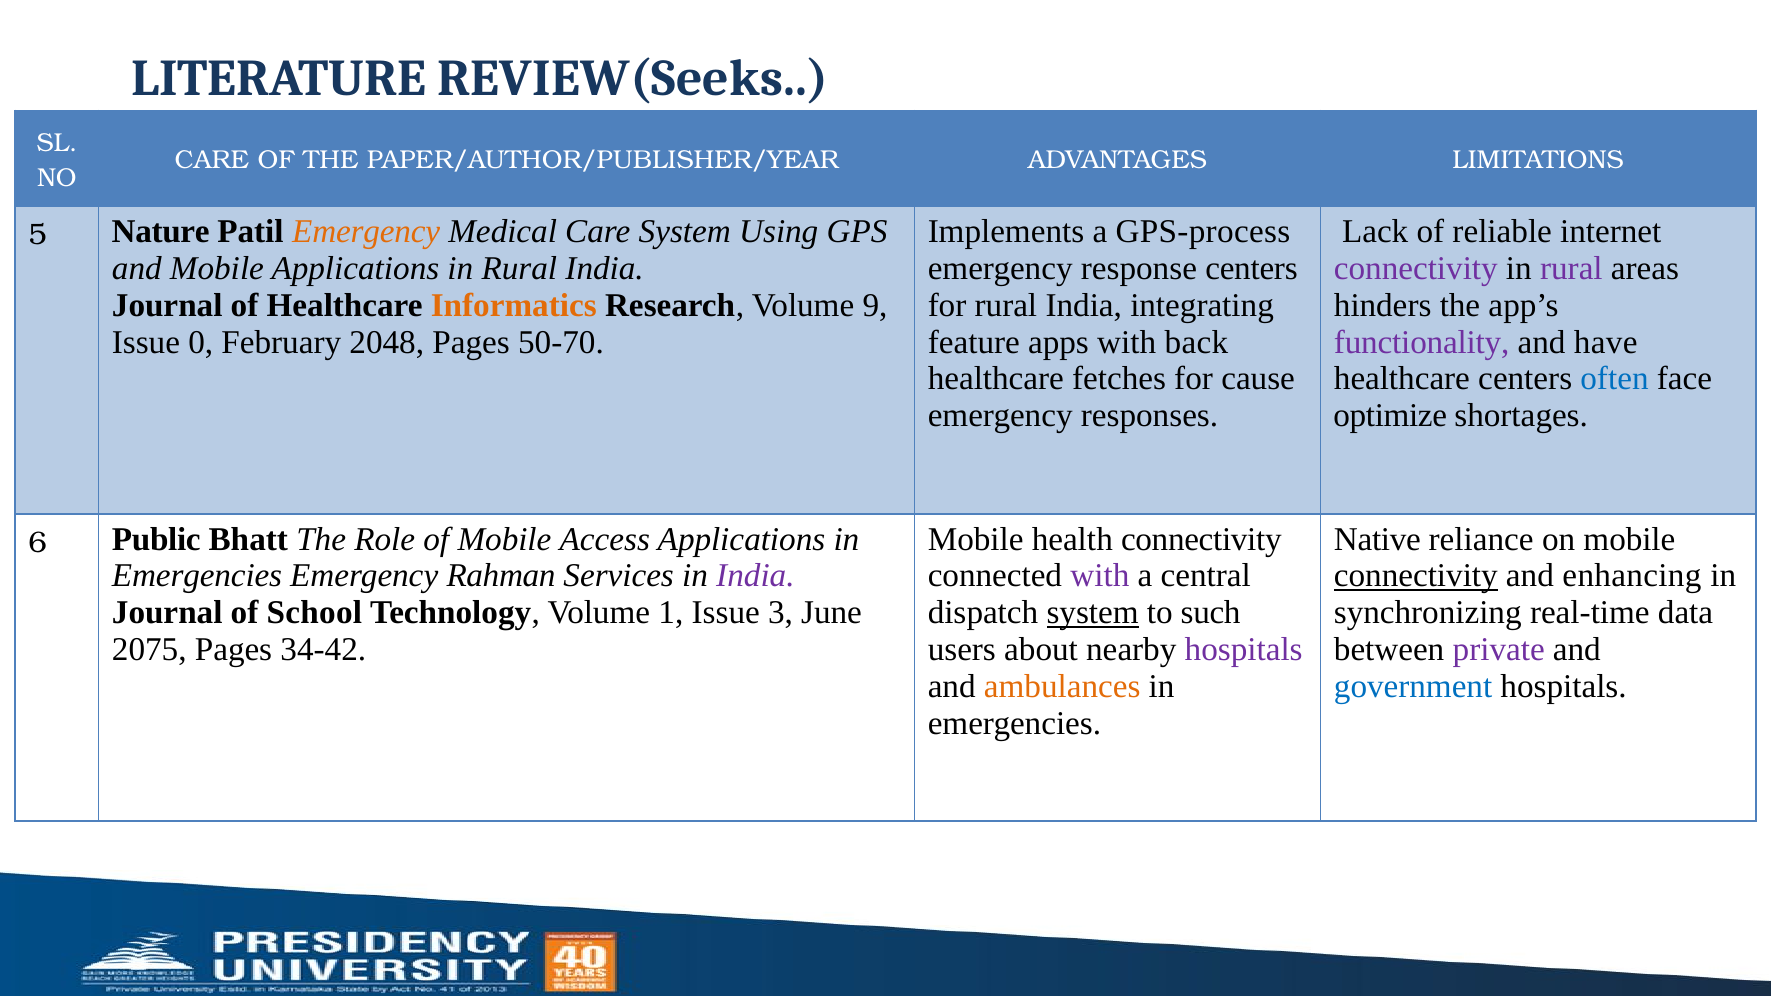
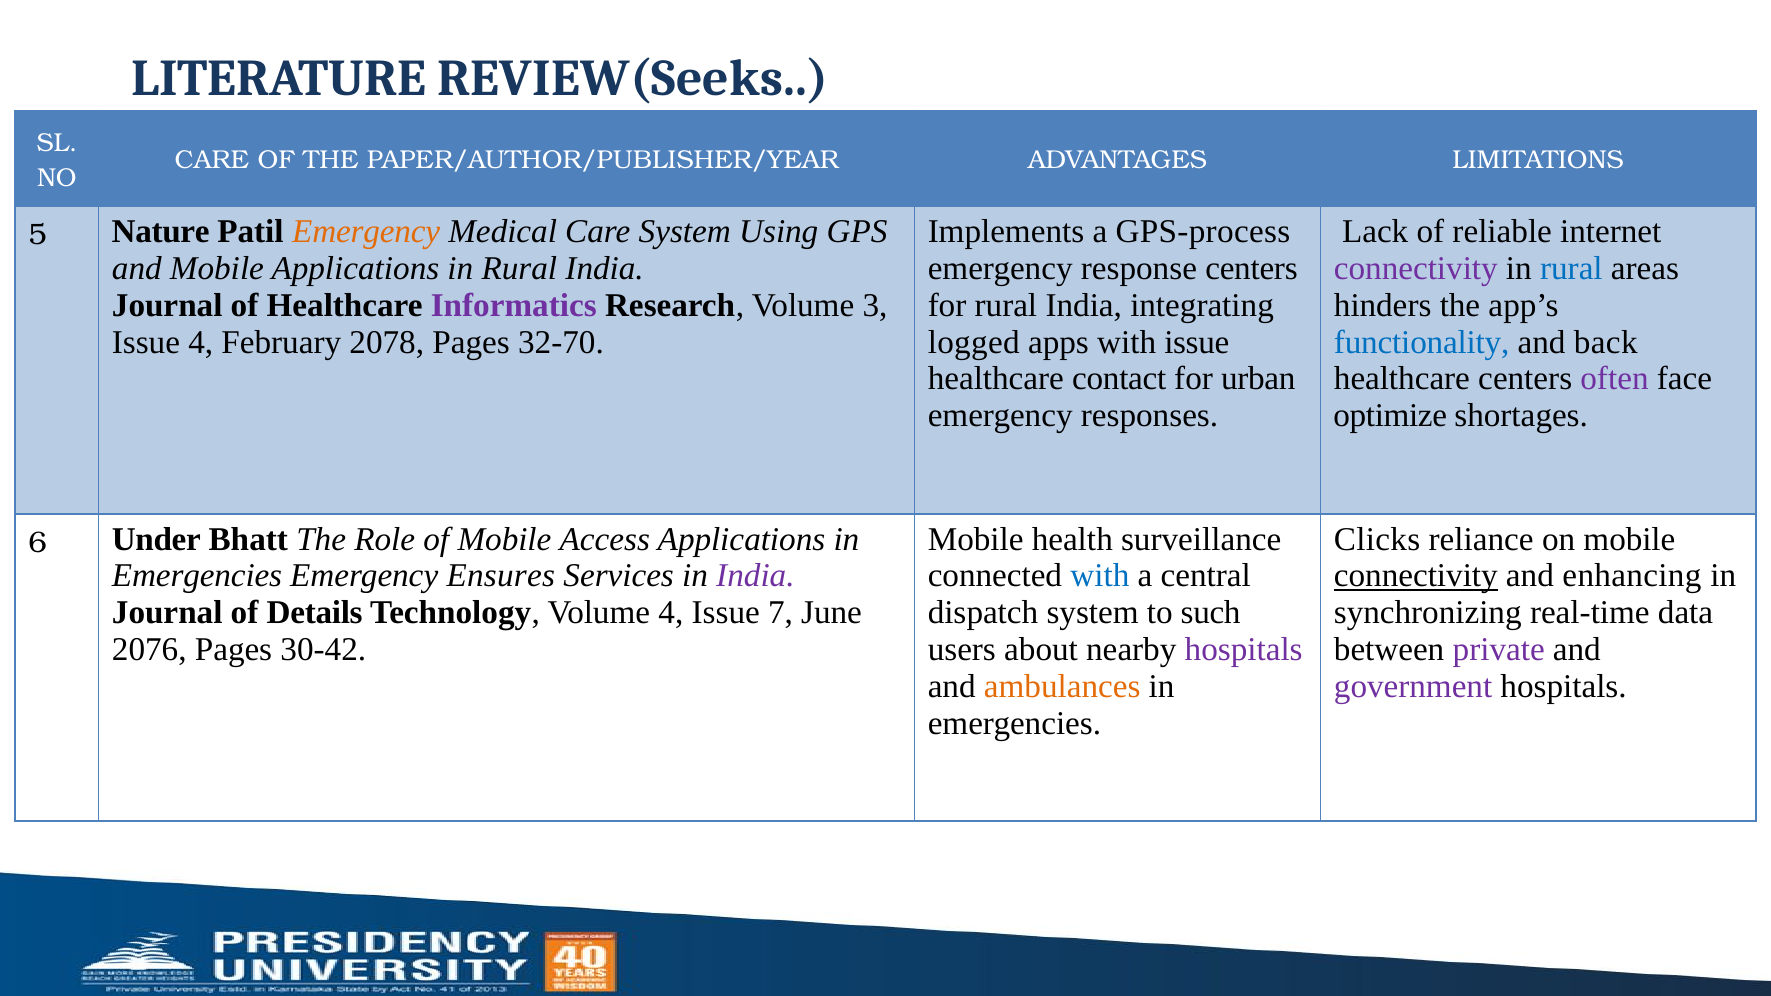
rural colour: purple -> blue (1571, 269)
Informatics colour: orange -> purple (514, 306)
9: 9 -> 3 (875, 306)
Issue 0: 0 -> 4 (201, 342)
2048: 2048 -> 2078 (387, 342)
50-70: 50-70 -> 32-70 (561, 342)
feature: feature -> logged (974, 342)
with back: back -> issue (1197, 342)
functionality colour: purple -> blue (1422, 342)
have: have -> back (1606, 342)
fetches: fetches -> contact (1119, 379)
cause: cause -> urban (1258, 379)
often colour: blue -> purple (1614, 379)
health connectivity: connectivity -> surveillance (1201, 539)
Native: Native -> Clicks (1377, 539)
Public: Public -> Under (156, 539)
Rahman: Rahman -> Ensures (501, 576)
with colour: purple -> blue (1100, 576)
School: School -> Details (315, 613)
Volume 1: 1 -> 4 (671, 613)
3: 3 -> 7 (781, 613)
system underline: present -> none (1093, 613)
2075: 2075 -> 2076 (149, 650)
34-42: 34-42 -> 30-42 (323, 650)
government colour: blue -> purple (1413, 686)
